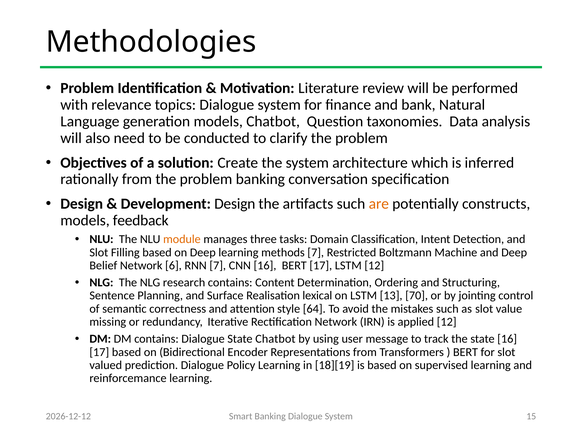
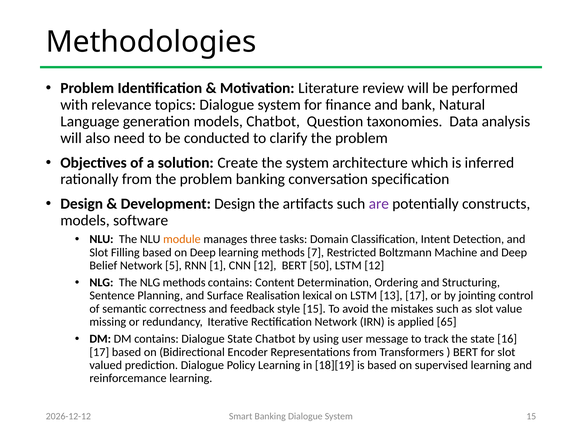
are colour: orange -> purple (379, 204)
feedback: feedback -> software (141, 221)
6: 6 -> 5 (173, 266)
RNN 7: 7 -> 1 (218, 266)
CNN 16: 16 -> 12 (265, 266)
BERT 17: 17 -> 50 (321, 266)
NLG research: research -> methods (184, 283)
13 70: 70 -> 17 (417, 296)
attention: attention -> feedback (252, 309)
style 64: 64 -> 15 (314, 309)
applied 12: 12 -> 65 (447, 322)
